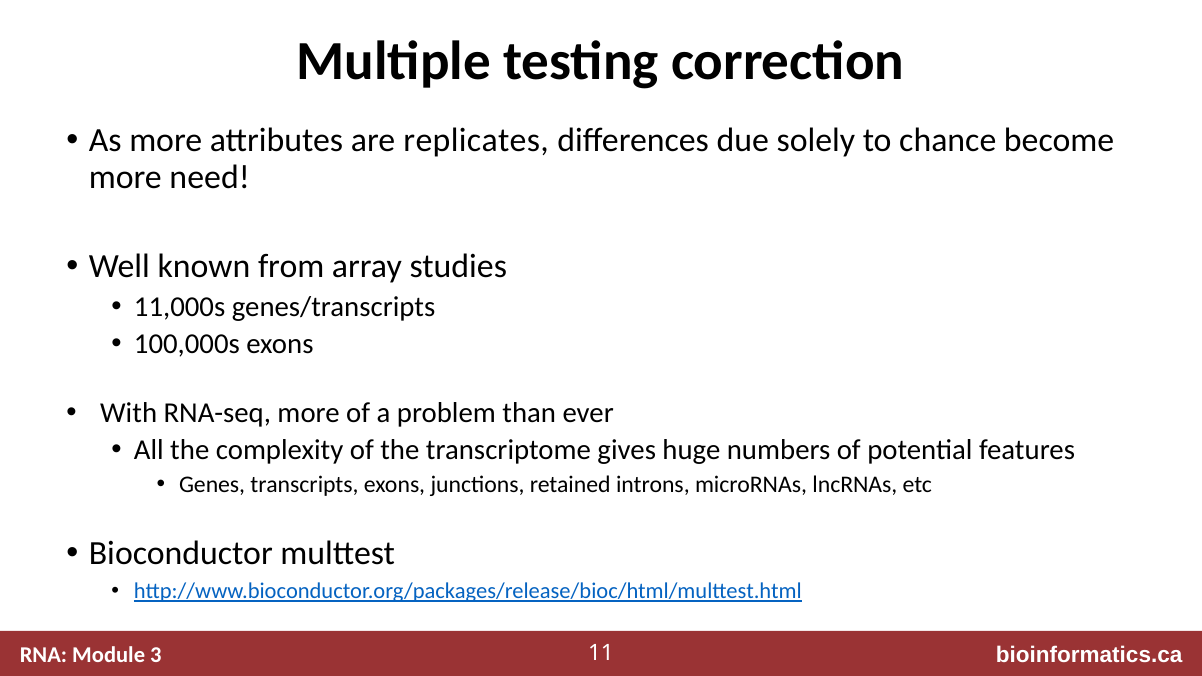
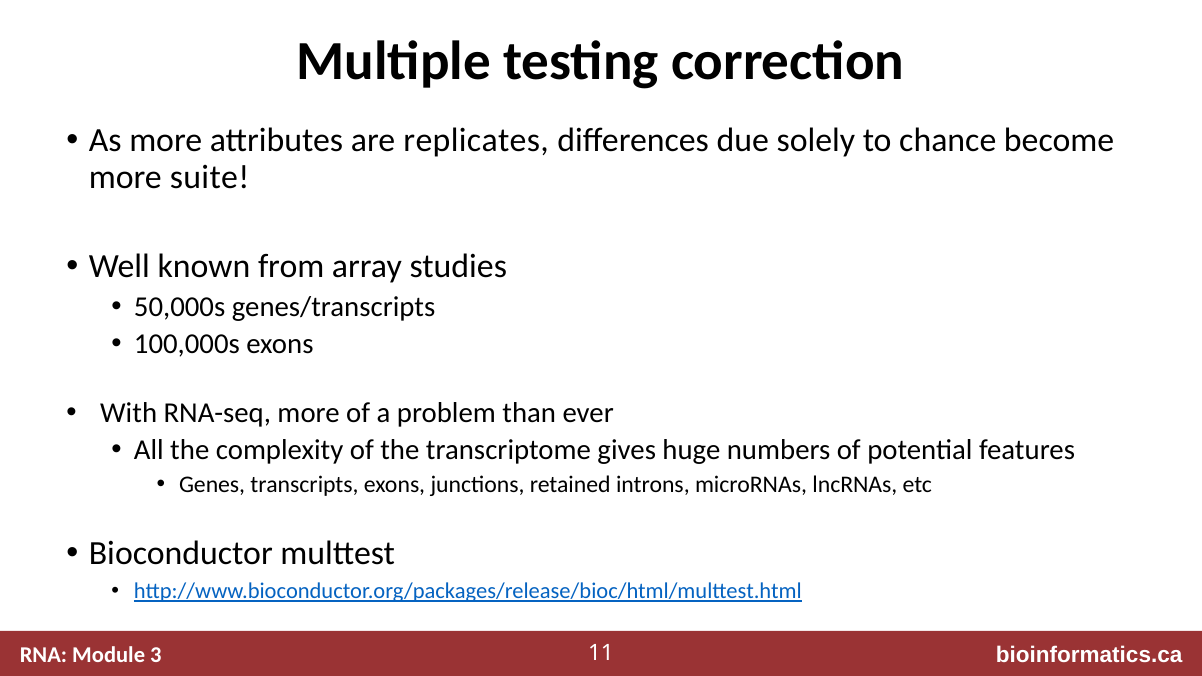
need: need -> suite (210, 177)
11,000s: 11,000s -> 50,000s (180, 307)
